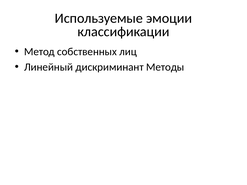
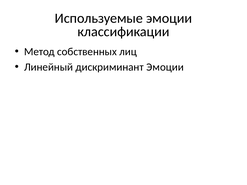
дискриминант Методы: Методы -> Эмоции (165, 67)
